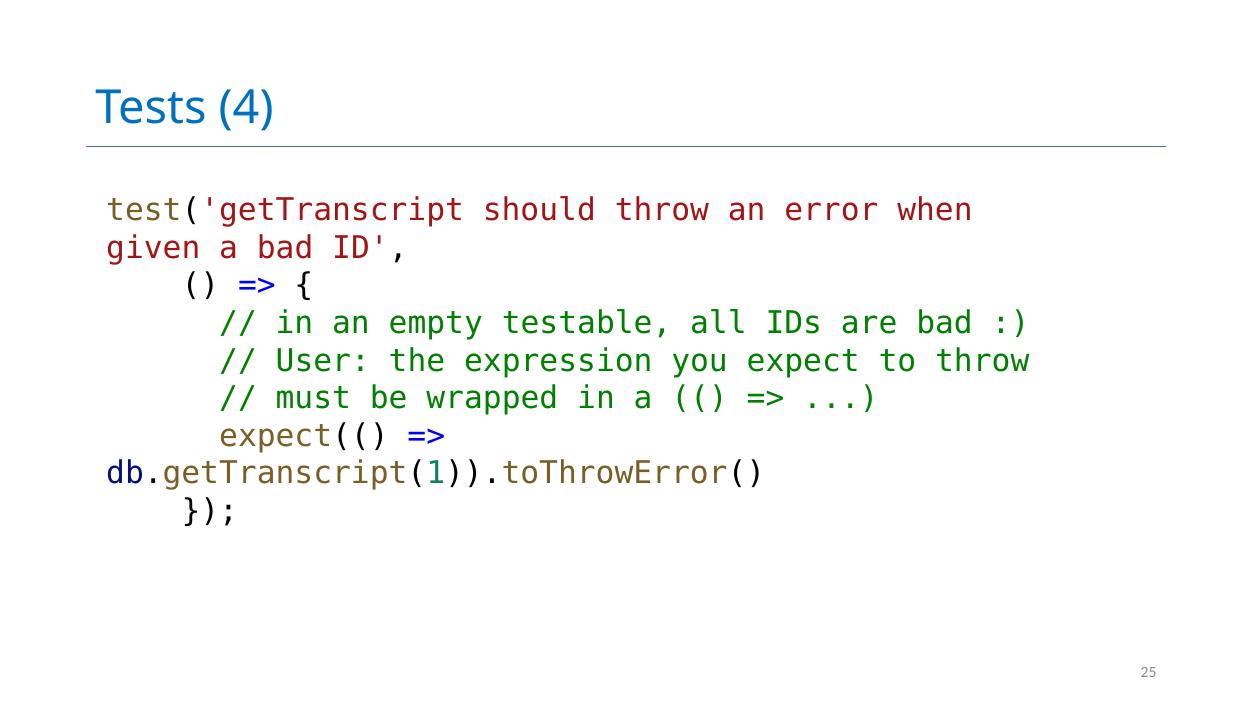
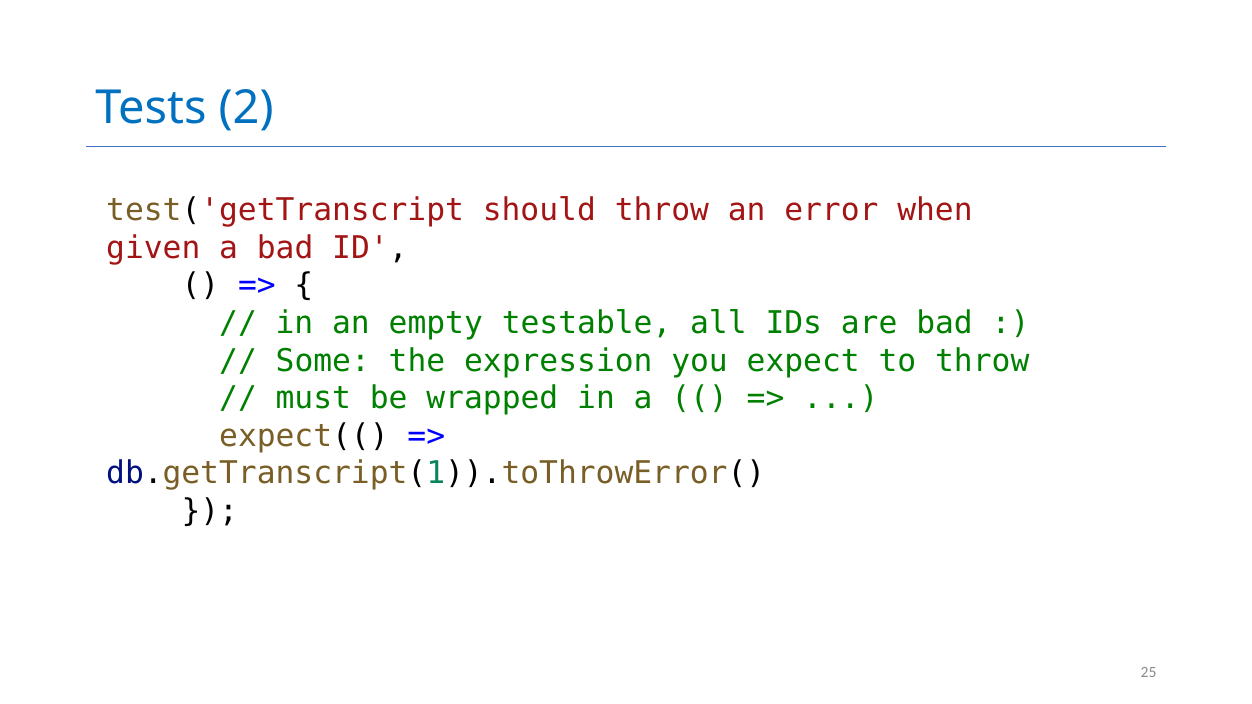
4: 4 -> 2 (246, 108)
User: User -> Some (323, 361)
